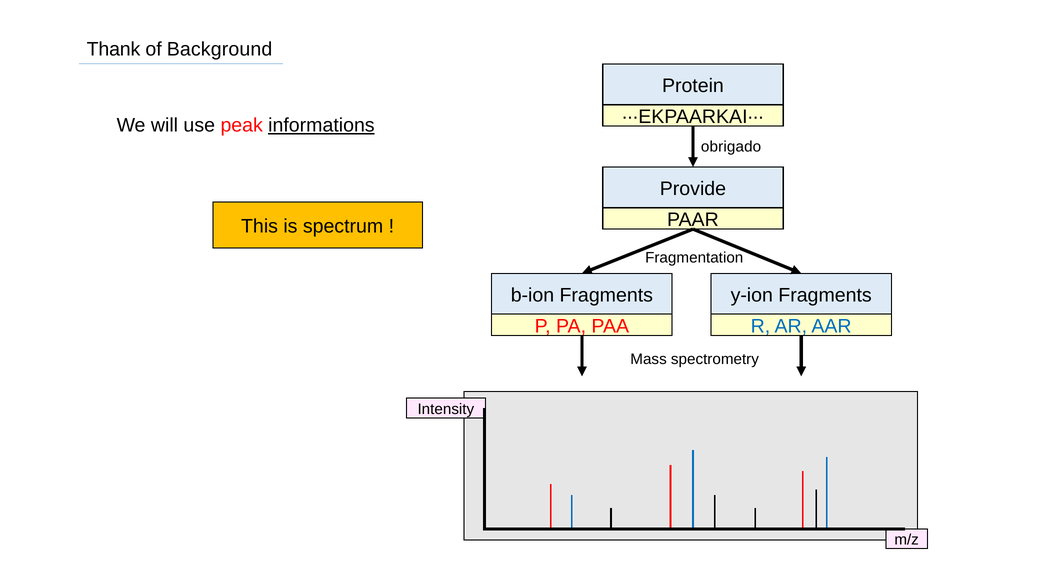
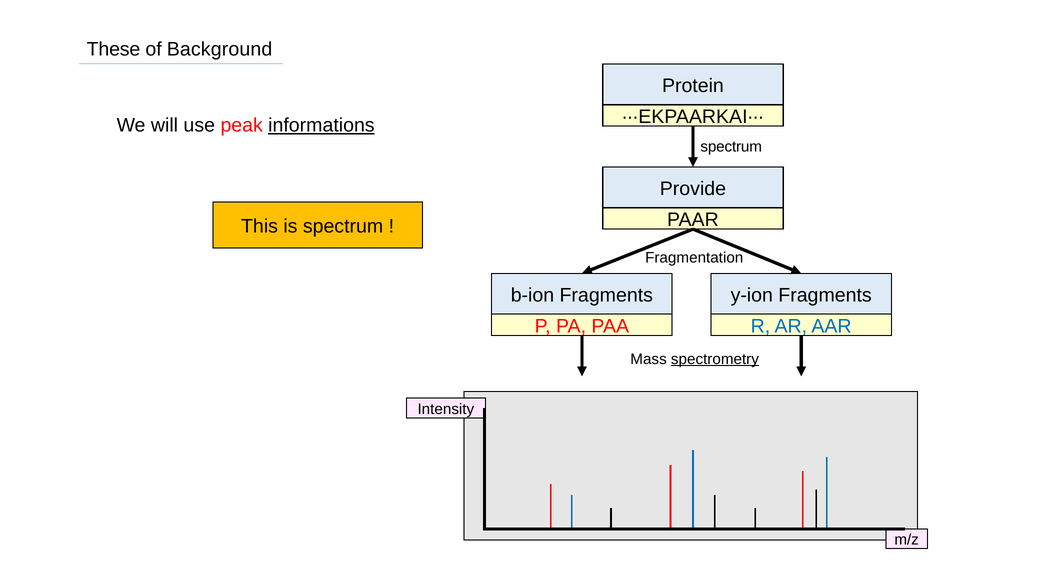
Thank: Thank -> These (114, 49)
obrigado: obrigado -> spectrum (731, 146)
spectrometry underline: none -> present (715, 359)
